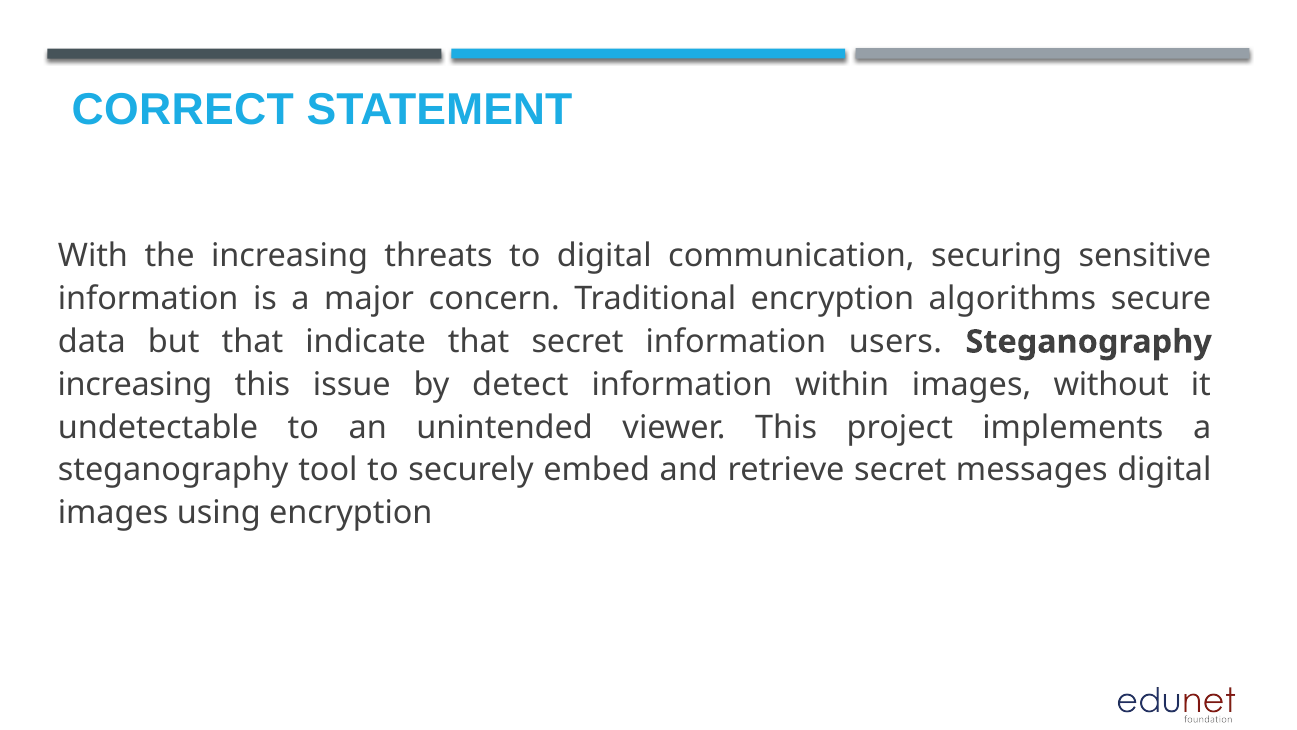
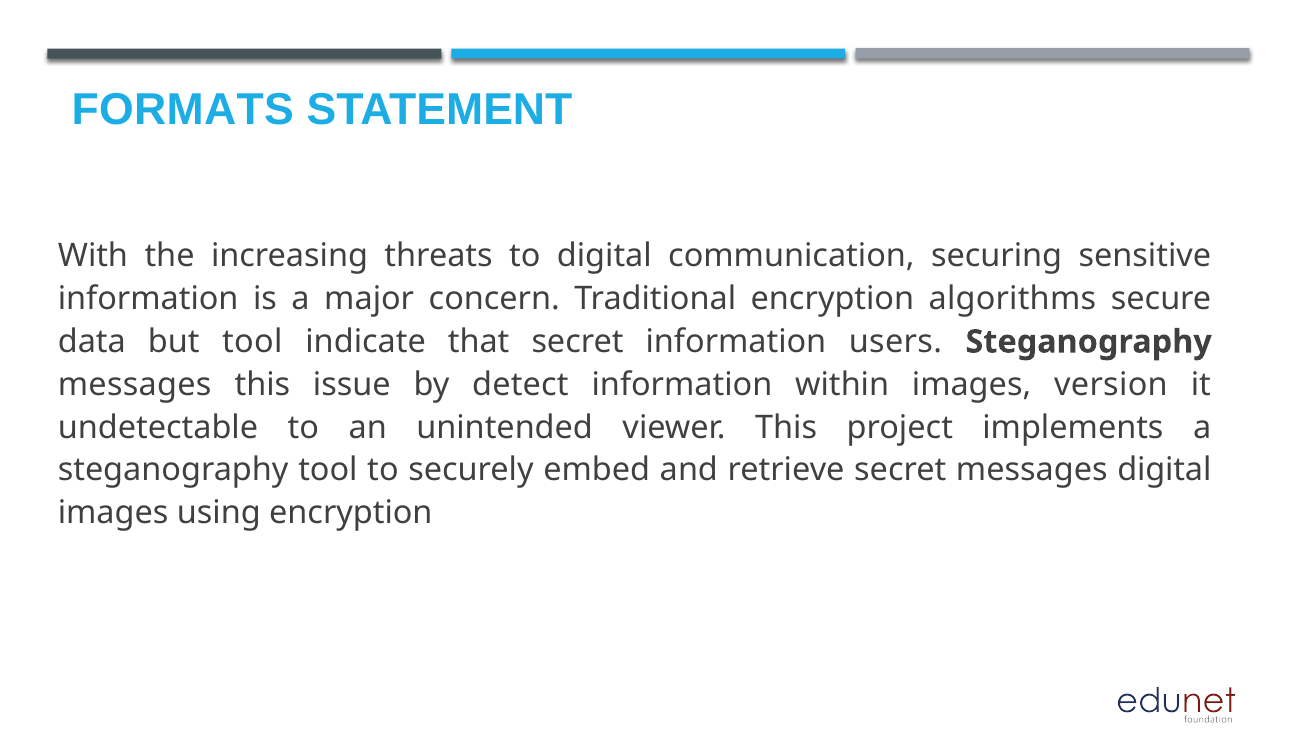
CORRECT: CORRECT -> FORMATS (183, 109)
but that: that -> tool (252, 342)
increasing: increasing -> messages (135, 384)
without: without -> version (1111, 384)
